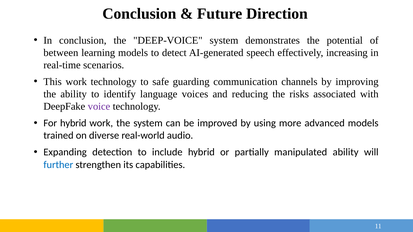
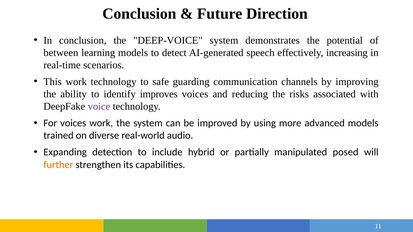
language: language -> improves (159, 94)
For hybrid: hybrid -> voices (73, 123)
manipulated ability: ability -> posed (346, 152)
further colour: blue -> orange (58, 165)
